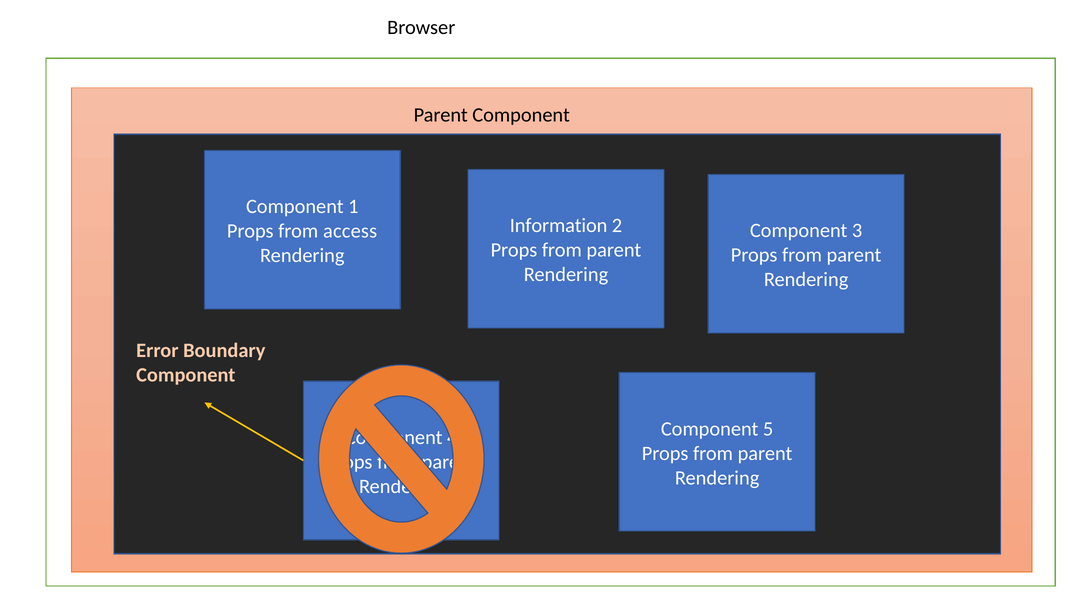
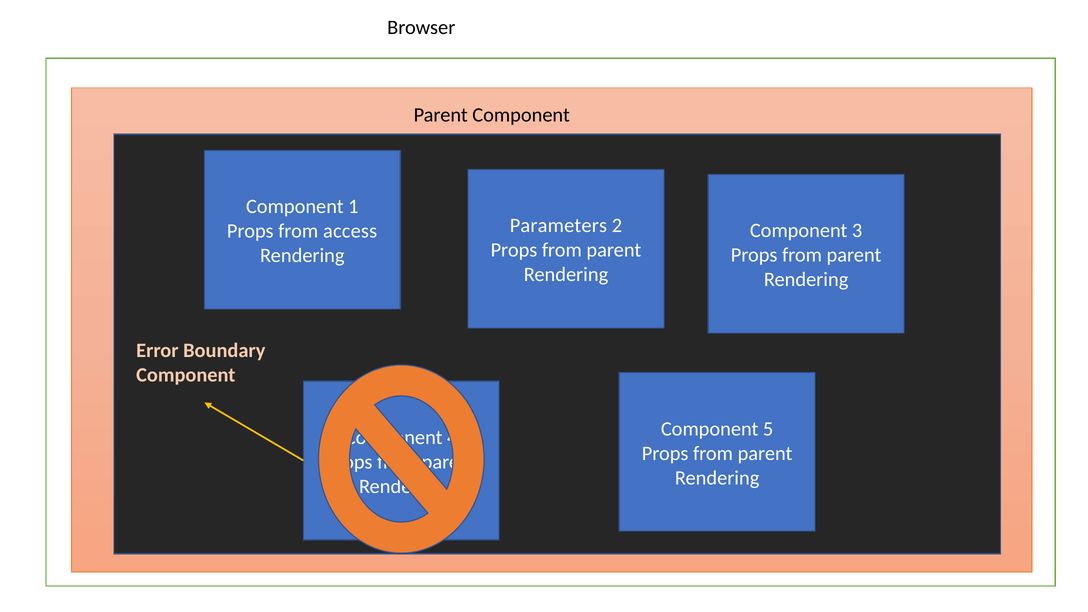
Information: Information -> Parameters (558, 226)
